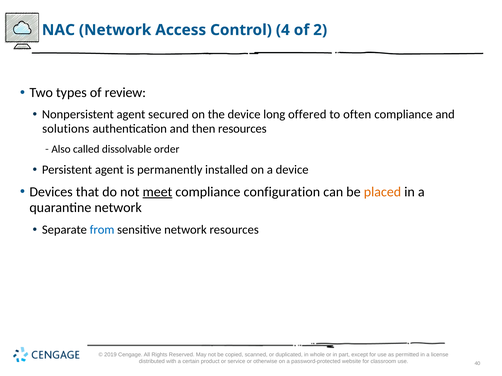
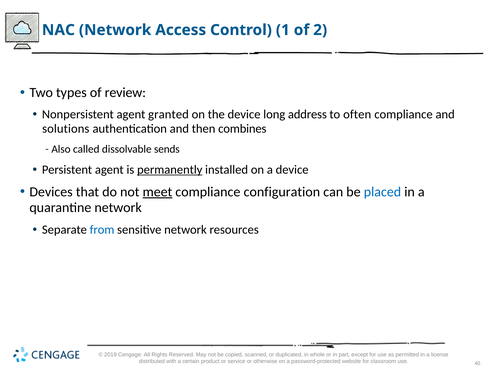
4: 4 -> 1 (283, 30)
secured: secured -> granted (168, 115)
offered: offered -> address (307, 115)
then resources: resources -> combines (242, 129)
order: order -> sends (167, 149)
permanently underline: none -> present (170, 170)
placed colour: orange -> blue (382, 192)
